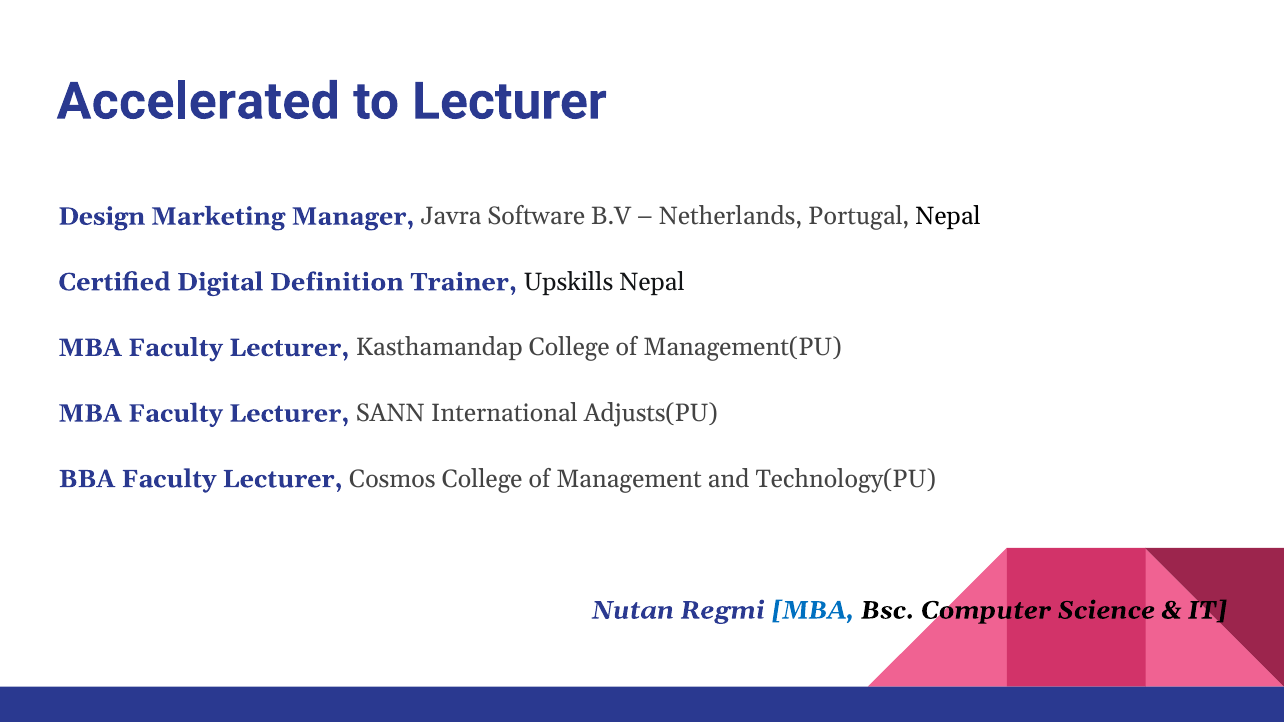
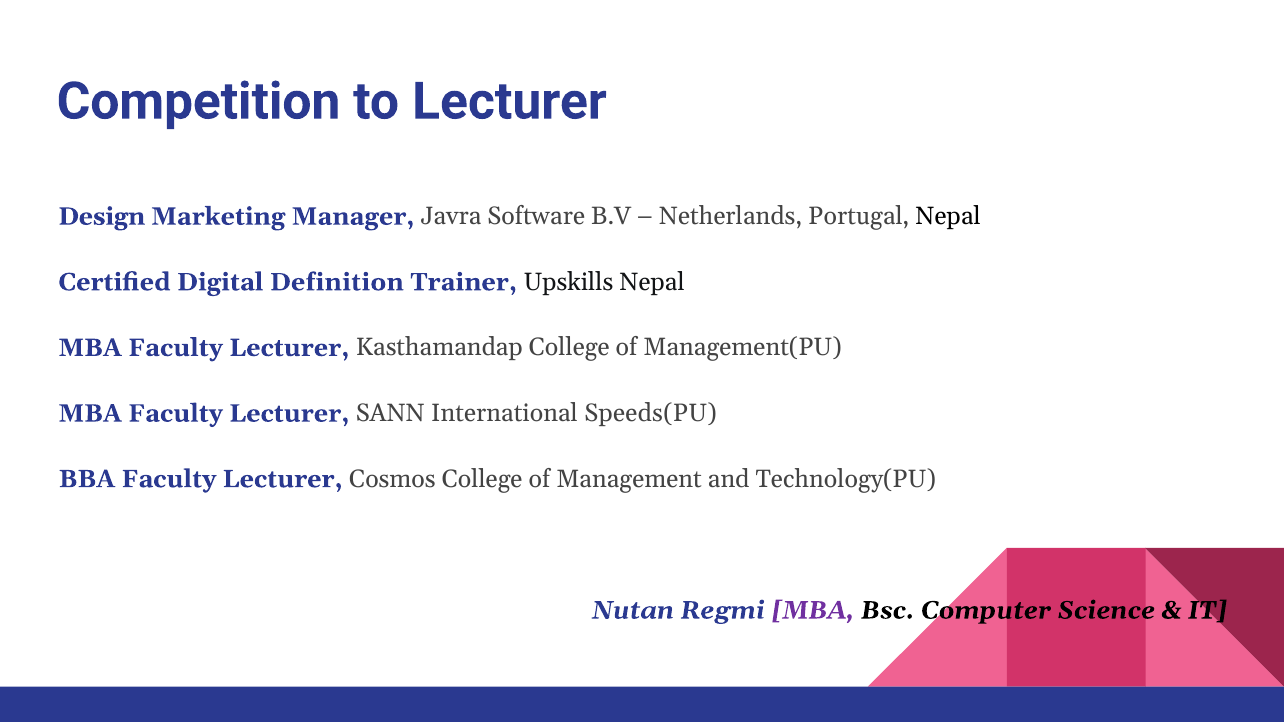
Accelerated: Accelerated -> Competition (198, 102)
Adjusts(PU: Adjusts(PU -> Speeds(PU (651, 414)
MBA colour: blue -> purple (813, 611)
